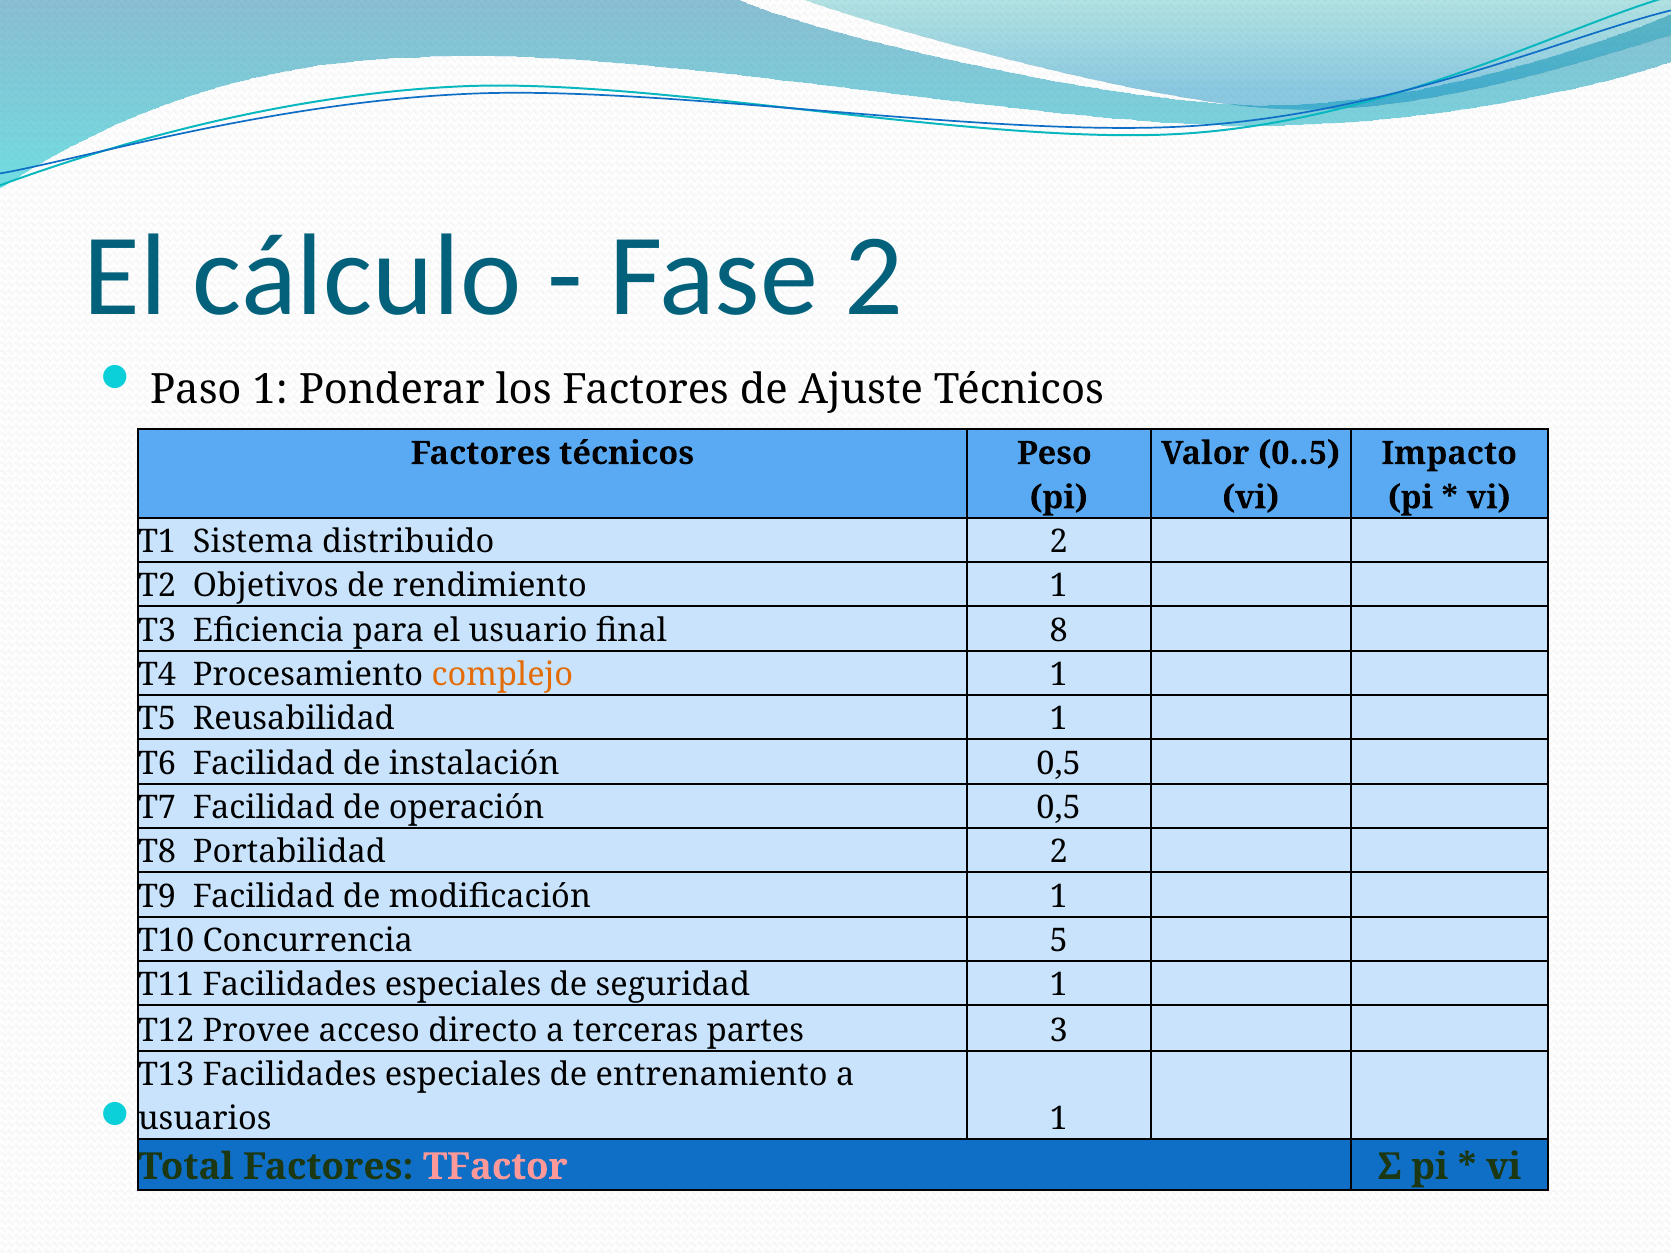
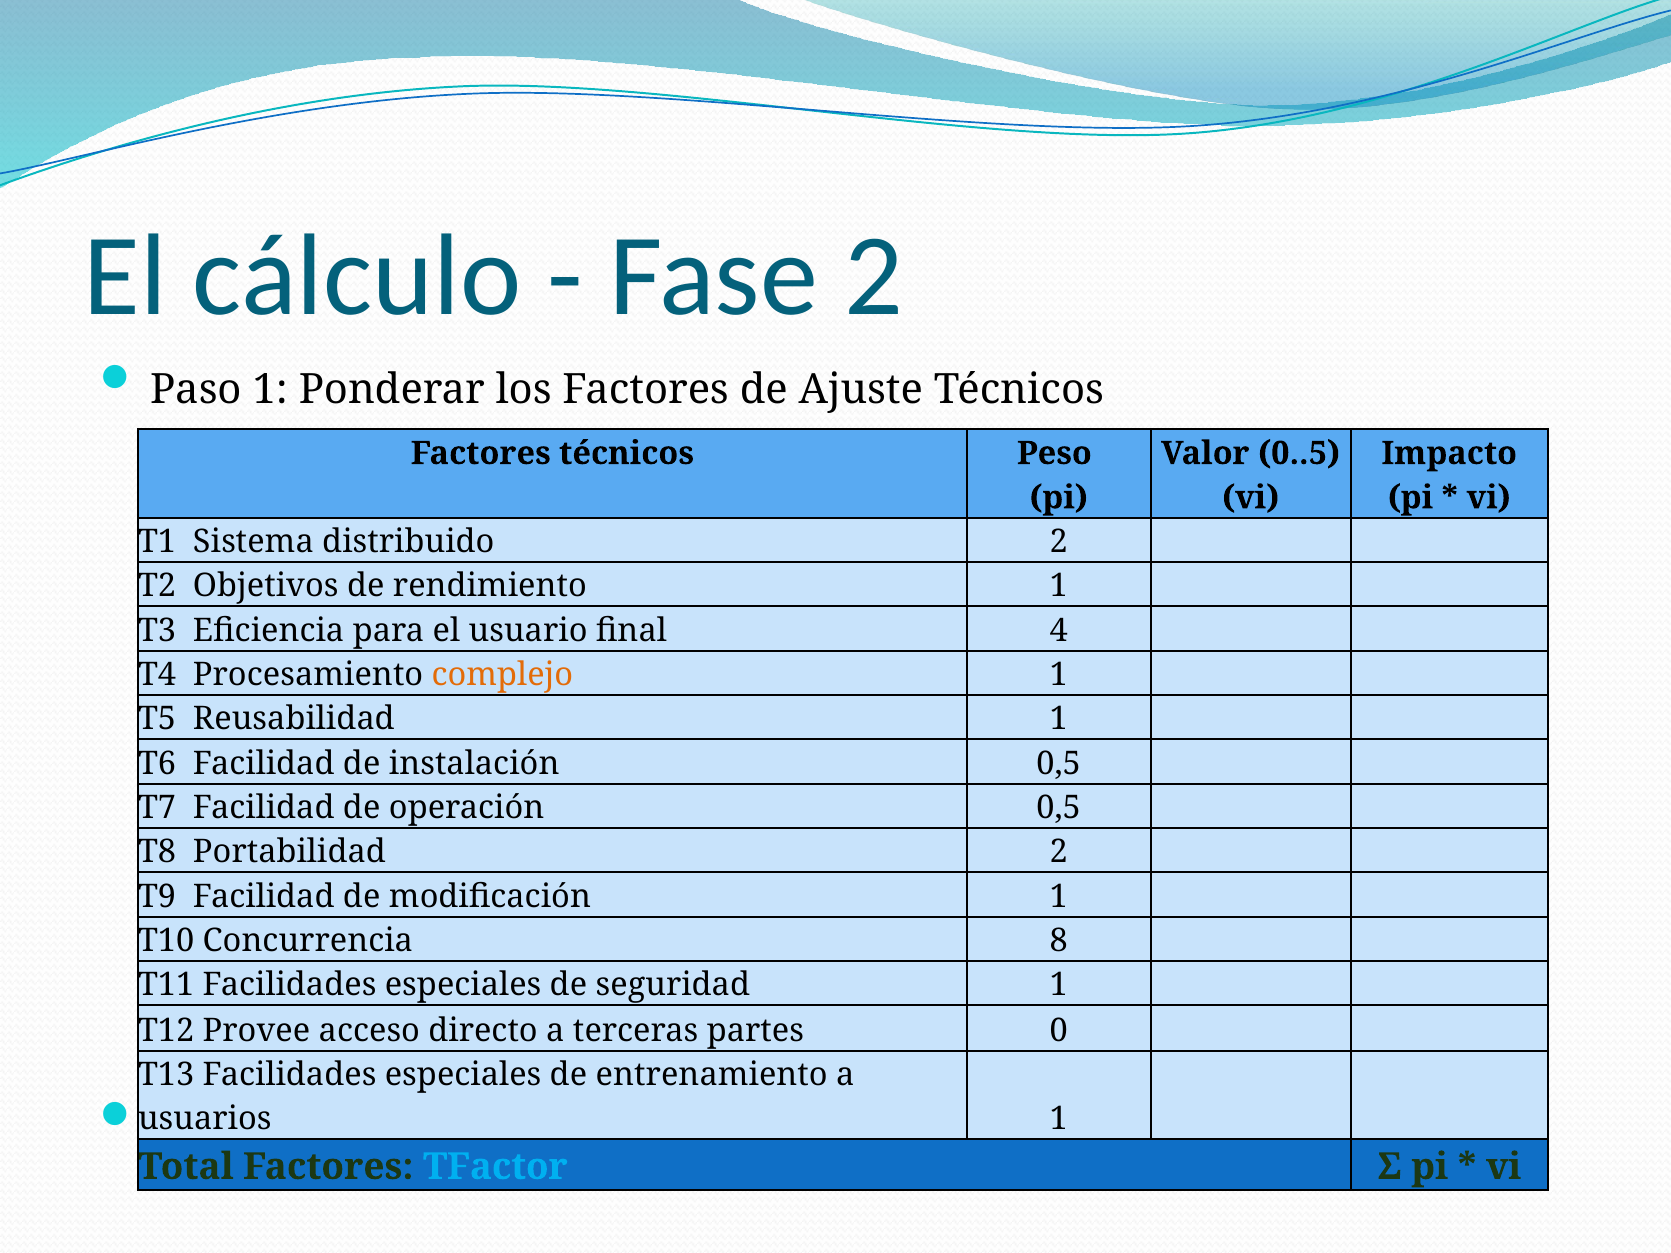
8: 8 -> 4 (1059, 631)
5: 5 -> 8 (1059, 941)
3: 3 -> 0 (1059, 1031)
TFactor colour: pink -> light blue (495, 1167)
